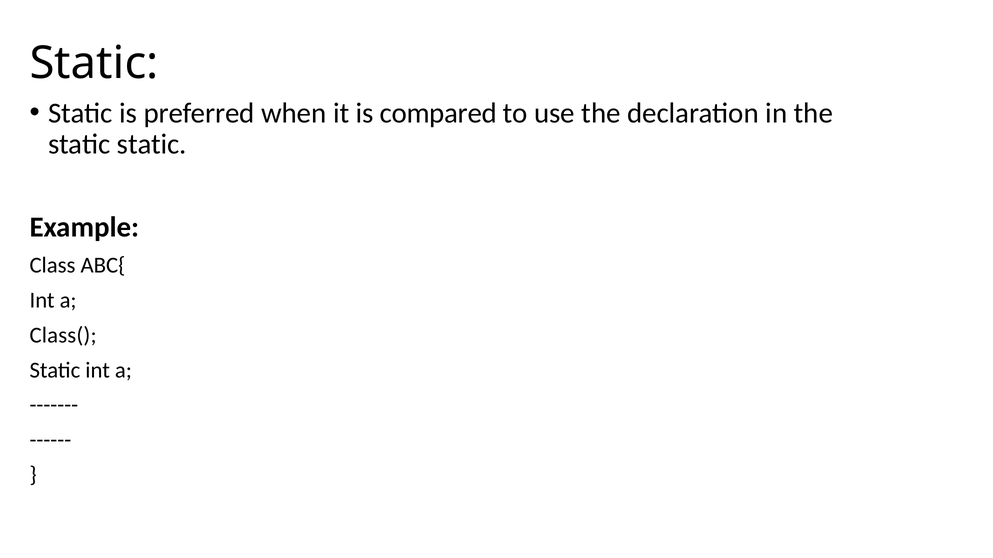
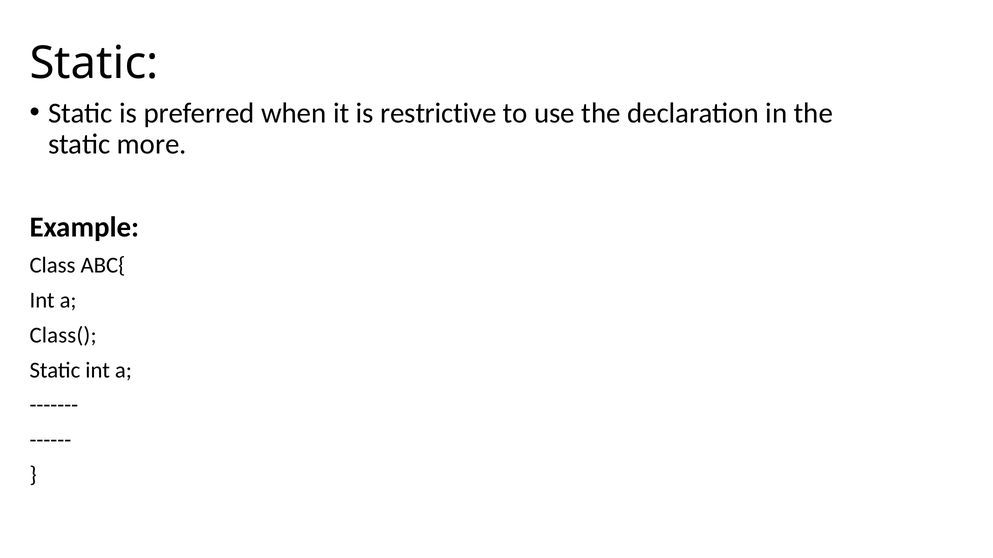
compared: compared -> restrictive (438, 113)
static static: static -> more (152, 144)
